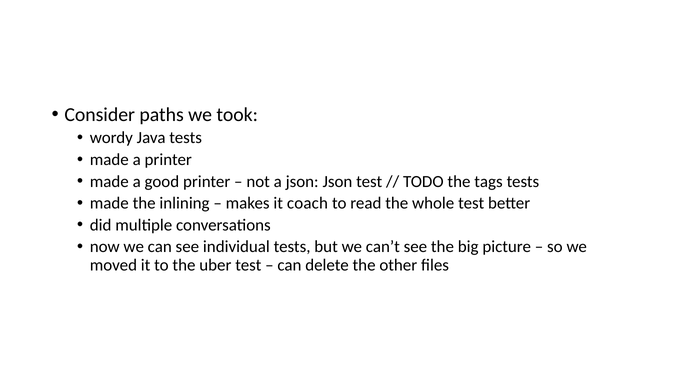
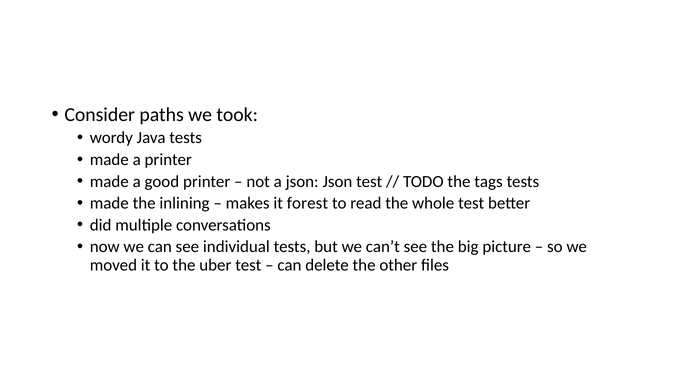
coach: coach -> forest (307, 203)
